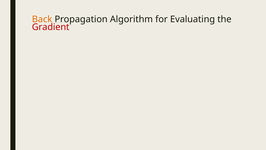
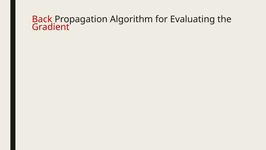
Back colour: orange -> red (42, 19)
